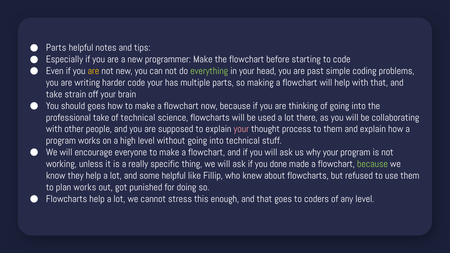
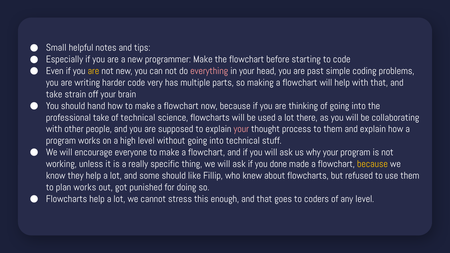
Parts: Parts -> Small (56, 48)
everything colour: light green -> pink (209, 71)
code your: your -> very (155, 83)
should goes: goes -> hand (96, 106)
because colour: light green -> yellow (372, 164)
some helpful: helpful -> should (174, 176)
